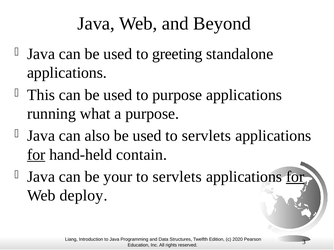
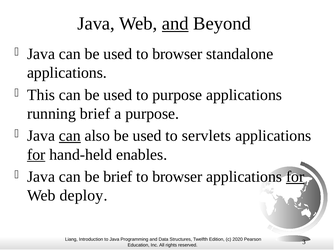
and underline: none -> present (175, 24)
used to greeting: greeting -> browser (177, 54)
running what: what -> brief (95, 114)
can underline: none -> present (70, 136)
contain: contain -> enables (142, 155)
be your: your -> brief (118, 177)
servlets: servlets -> browser (177, 177)
